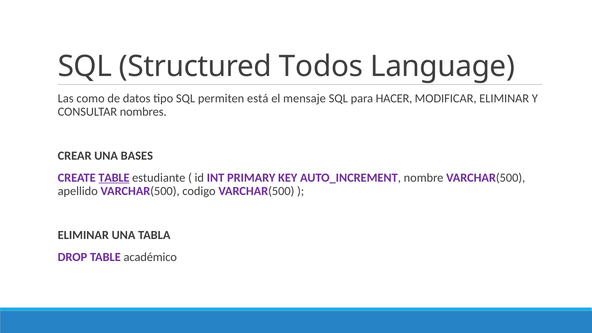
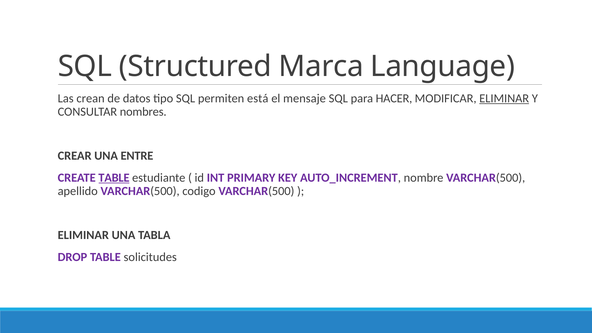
Todos: Todos -> Marca (321, 66)
como: como -> crean (91, 98)
ELIMINAR underline: none -> present (504, 98)
BASES: BASES -> ENTRE (137, 156)
académico: académico -> solicitudes (150, 257)
